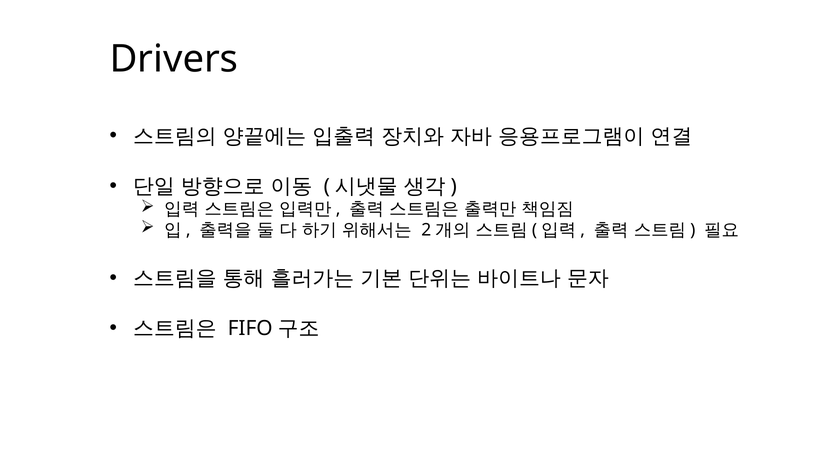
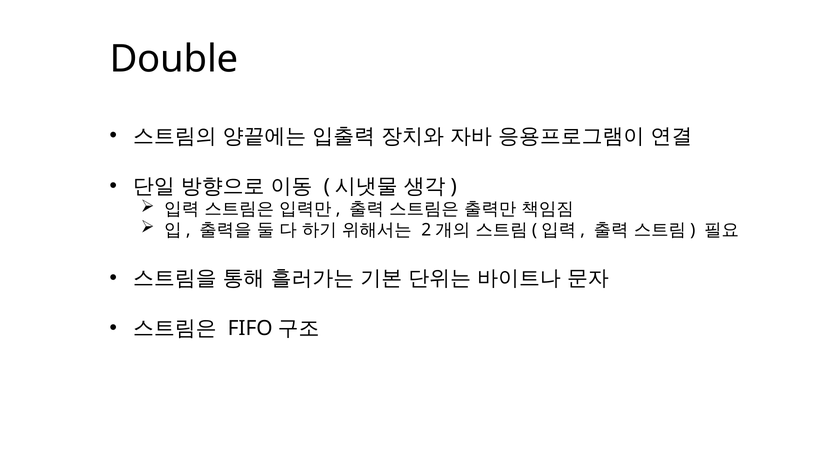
Drivers: Drivers -> Double (174, 59)
